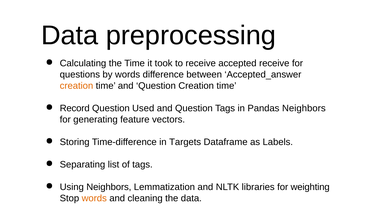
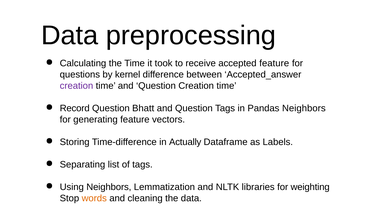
accepted receive: receive -> feature (274, 63)
by words: words -> kernel (128, 75)
creation colour: orange -> purple (76, 86)
Used: Used -> Bhatt (143, 109)
Targets: Targets -> Actually (185, 142)
